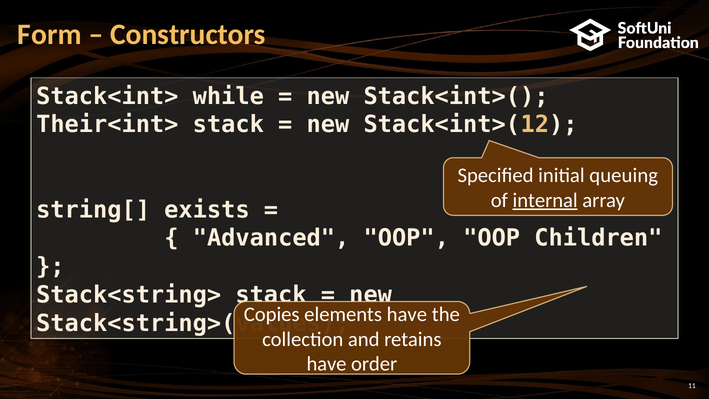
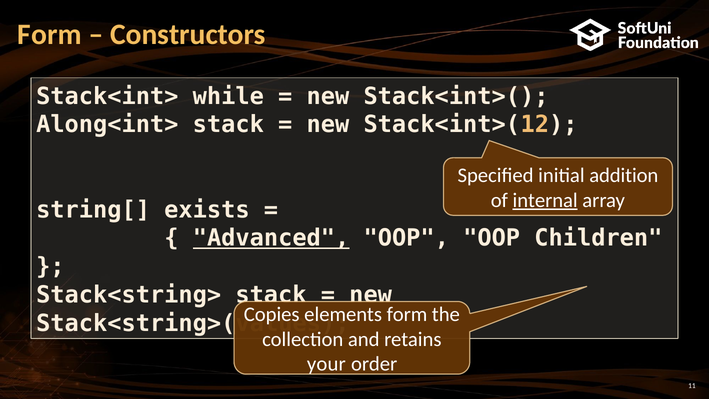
Their<int>: Their<int> -> Along<int> (107, 125)
queuing: queuing -> addition (624, 176)
Advanced underline: none -> present (271, 238)
have: have -> form (407, 314)
have: have -> your (326, 364)
